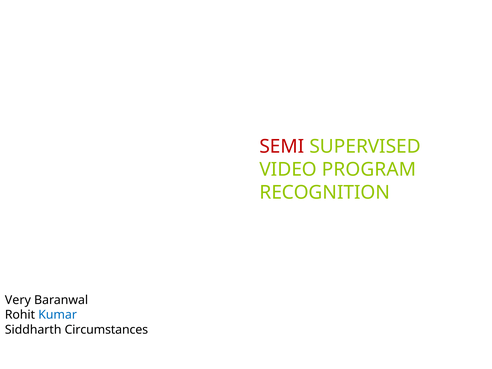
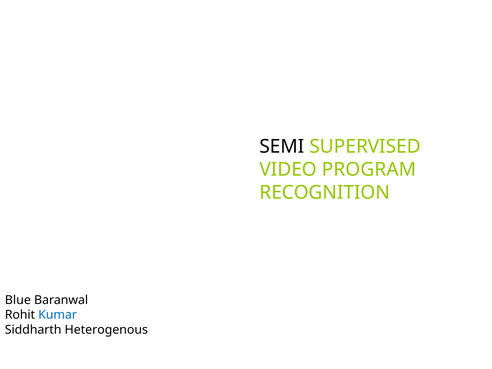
SEMI colour: red -> black (282, 146)
Very: Very -> Blue (18, 300)
Circumstances: Circumstances -> Heterogenous (106, 330)
